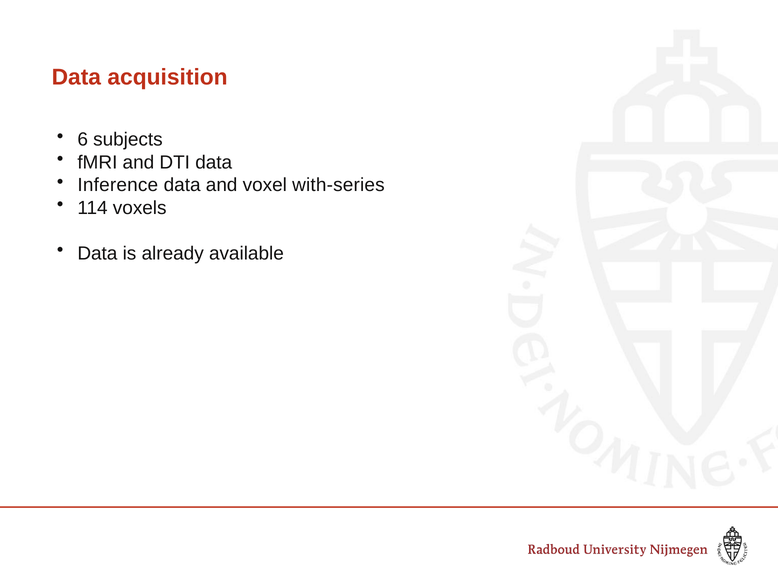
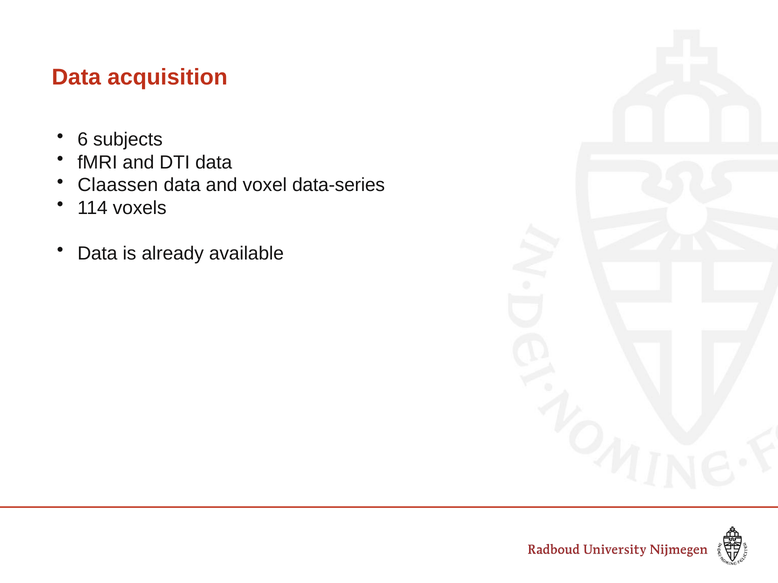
Inference: Inference -> Claassen (118, 185)
with-series: with-series -> data-series (339, 185)
